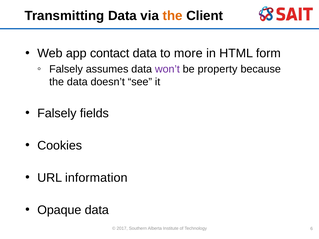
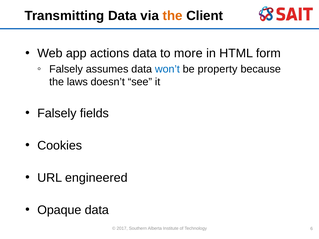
contact: contact -> actions (110, 53)
won’t colour: purple -> blue (167, 69)
the data: data -> laws (77, 82)
information: information -> engineered (96, 178)
